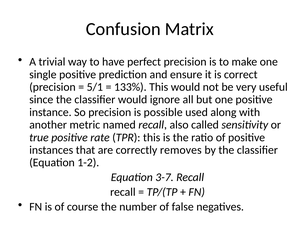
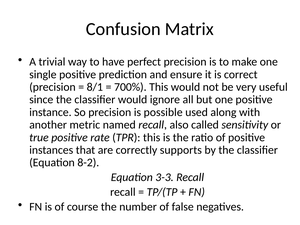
5/1: 5/1 -> 8/1 (95, 87)
133%: 133% -> 700% (130, 87)
removes: removes -> supports (181, 150)
1-2: 1-2 -> 8-2 (88, 163)
3-7: 3-7 -> 3-3 (165, 177)
